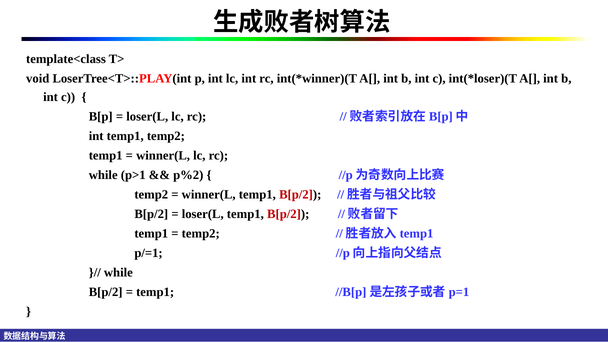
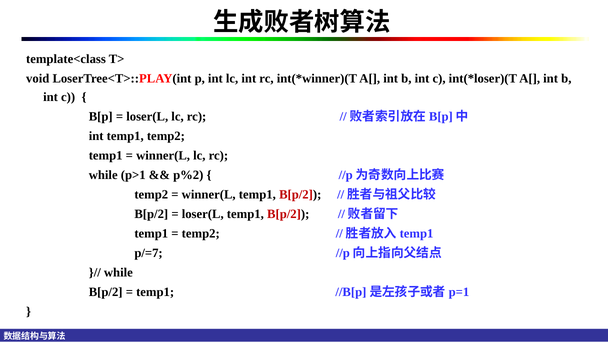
p/=1: p/=1 -> p/=7 (149, 253)
